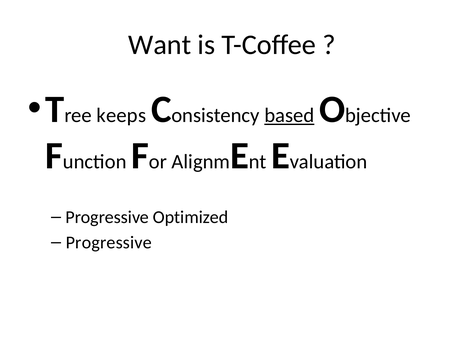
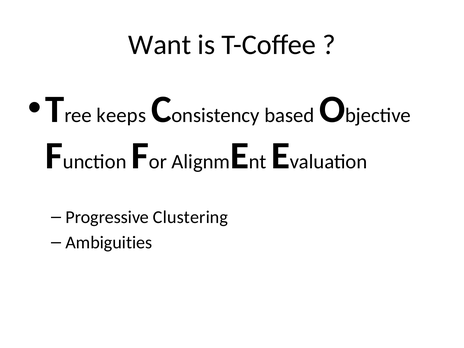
based underline: present -> none (289, 115)
Optimized: Optimized -> Clustering (191, 217)
Progressive: Progressive -> Ambiguities (109, 243)
